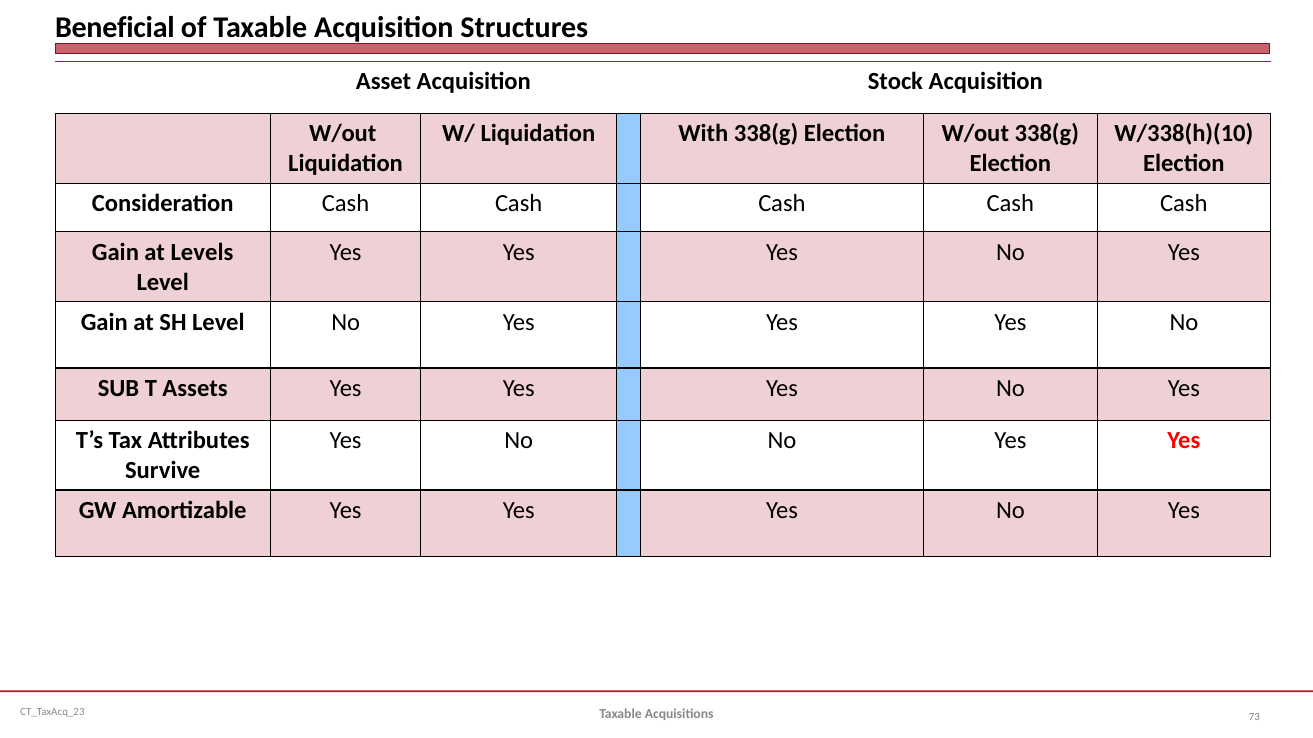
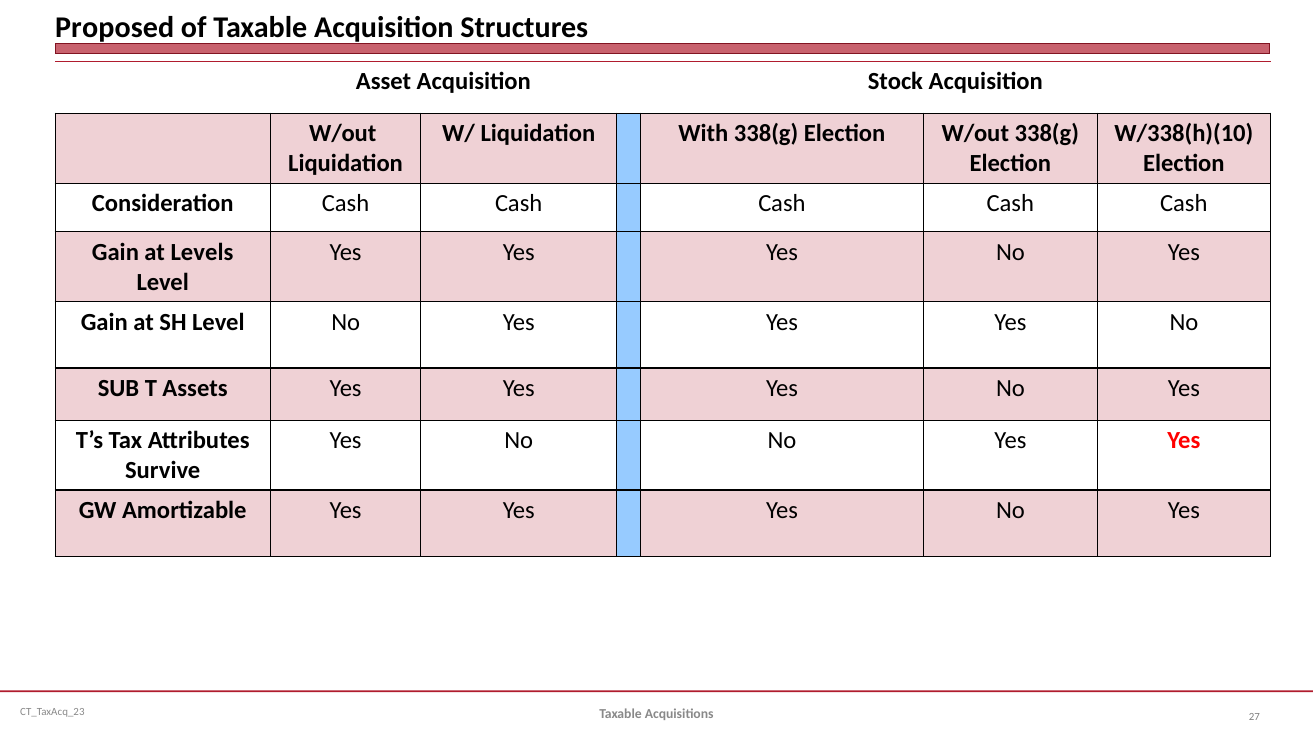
Beneficial: Beneficial -> Proposed (115, 28)
73: 73 -> 27 (1254, 717)
